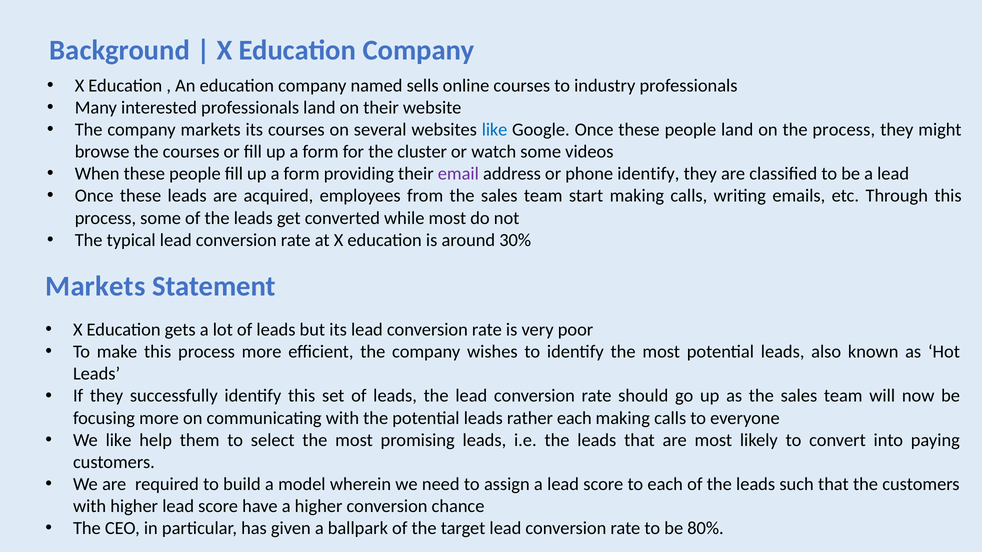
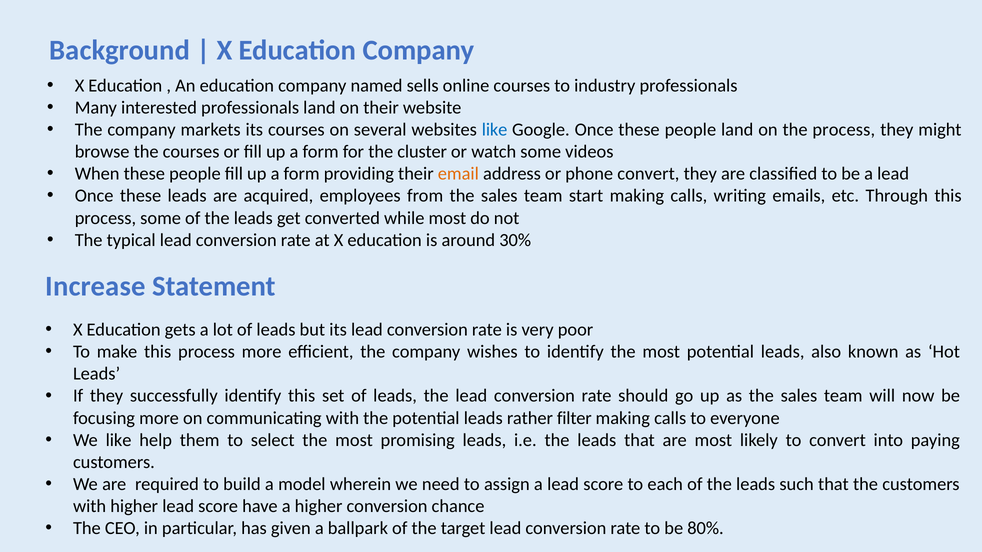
email colour: purple -> orange (458, 174)
phone identify: identify -> convert (648, 174)
Markets: Markets -> Increase (96, 286)
rather each: each -> filter (574, 418)
